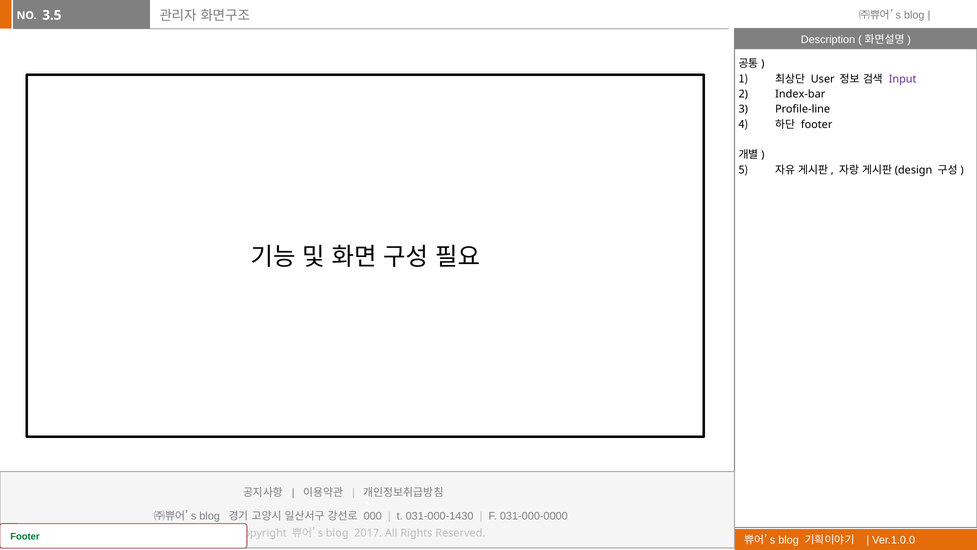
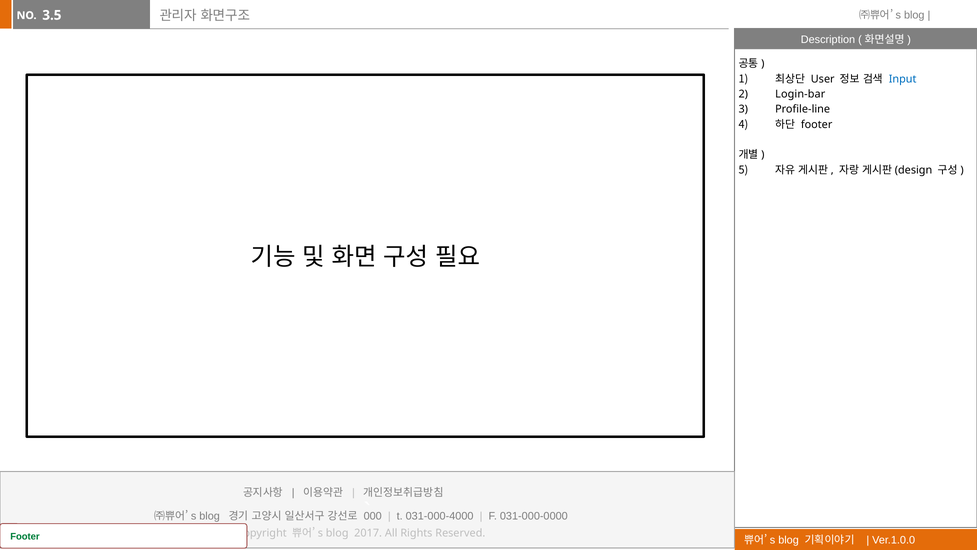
Input colour: purple -> blue (903, 79)
Index-bar: Index-bar -> Login-bar (800, 94)
031-000-1430: 031-000-1430 -> 031-000-4000 (440, 516)
